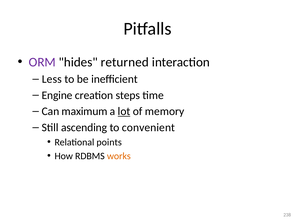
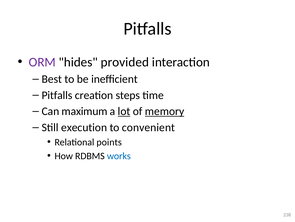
returned: returned -> provided (125, 62)
Less: Less -> Best (52, 79)
Engine: Engine -> Pitfalls (57, 95)
memory underline: none -> present (165, 111)
ascending: ascending -> execution (84, 127)
works colour: orange -> blue (119, 155)
